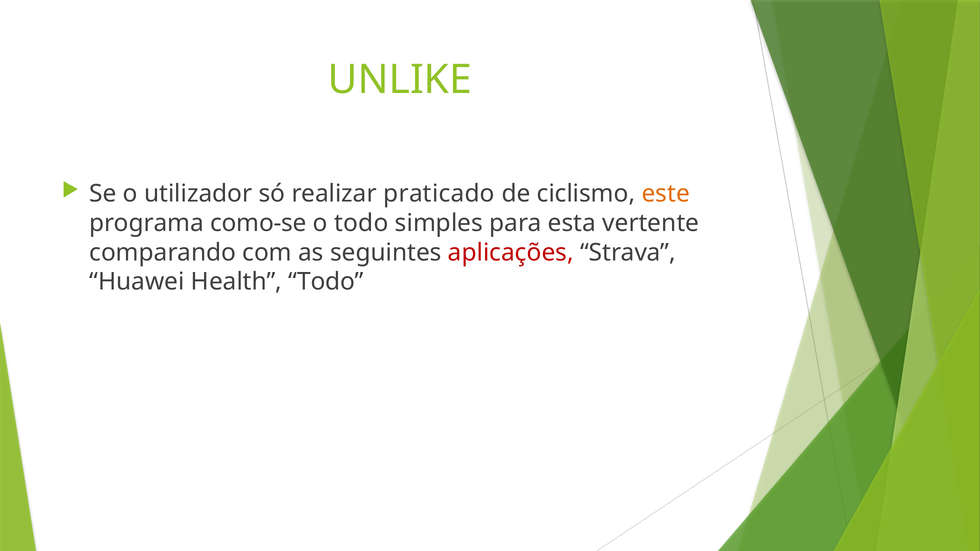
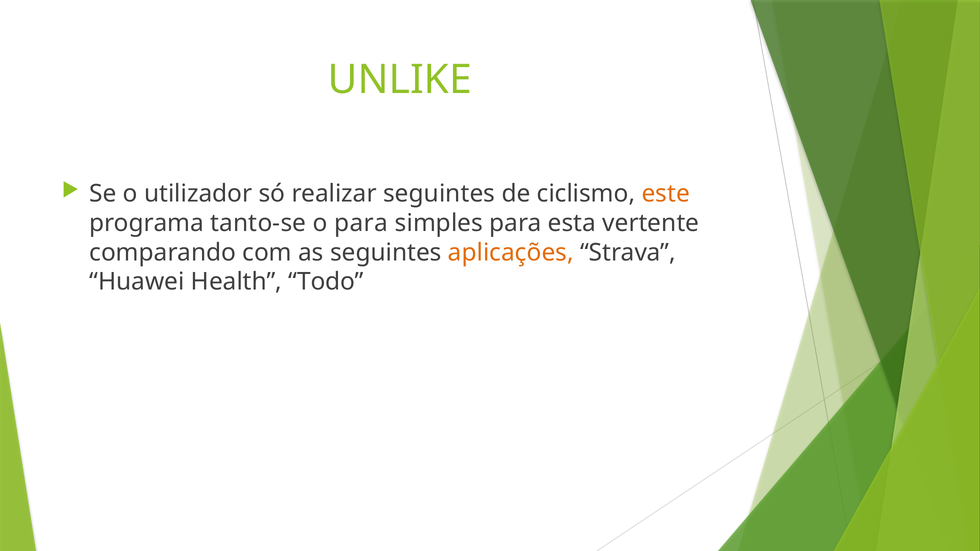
realizar praticado: praticado -> seguintes (439, 194)
como-se: como-se -> tanto-se (258, 223)
o todo: todo -> para (361, 223)
aplicações colour: red -> orange (511, 253)
